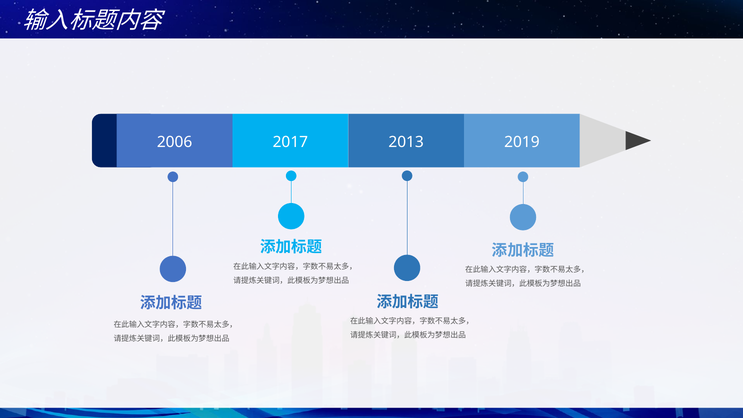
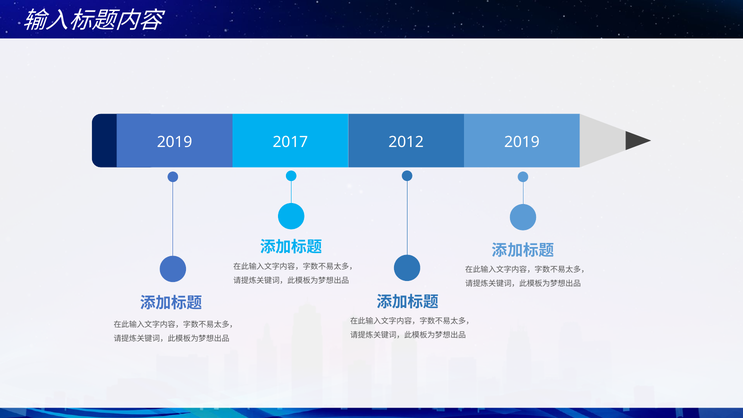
2006: 2006 -> 2019 (175, 142)
2013: 2013 -> 2012 (406, 142)
